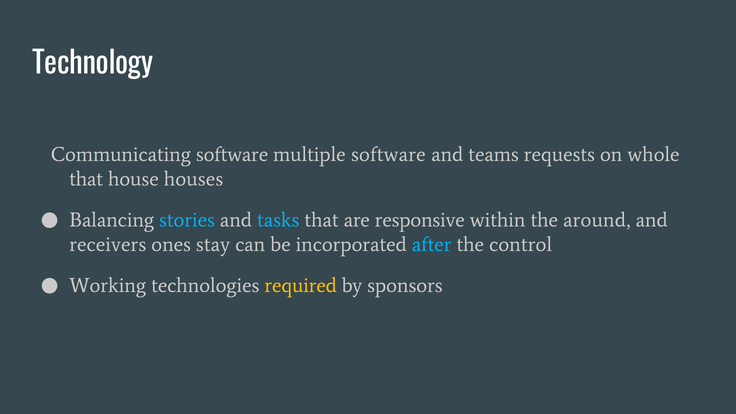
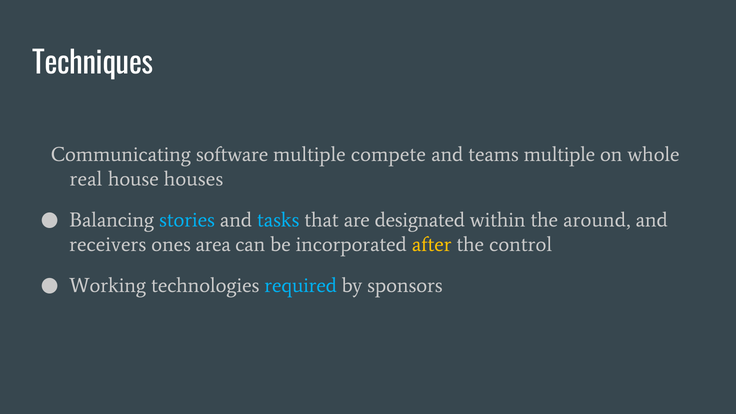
Technology: Technology -> Techniques (93, 64)
multiple software: software -> compete (388, 155)
teams requests: requests -> multiple (559, 155)
that: that -> real (86, 179)
responsive: responsive -> designated (420, 220)
stay: stay -> area (213, 245)
after colour: light blue -> yellow (432, 245)
required colour: yellow -> light blue (301, 286)
